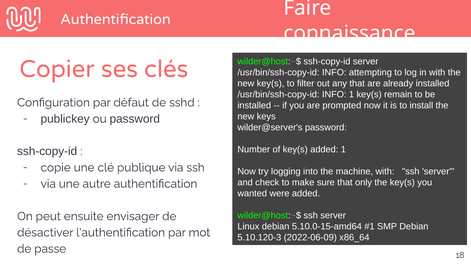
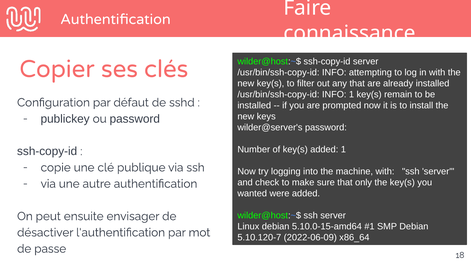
5.10.120-3: 5.10.120-3 -> 5.10.120-7 (259, 237)
